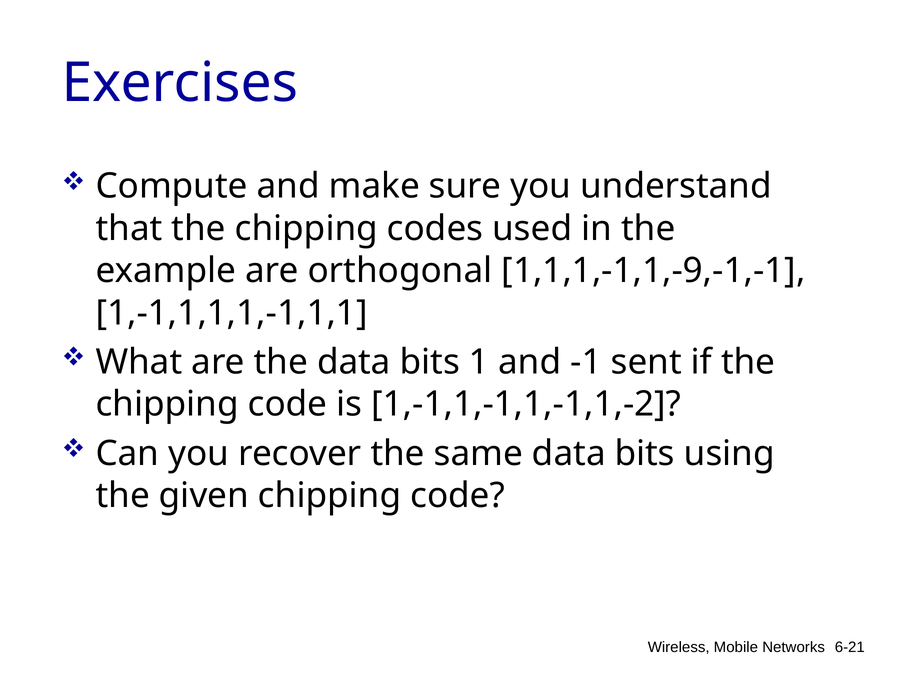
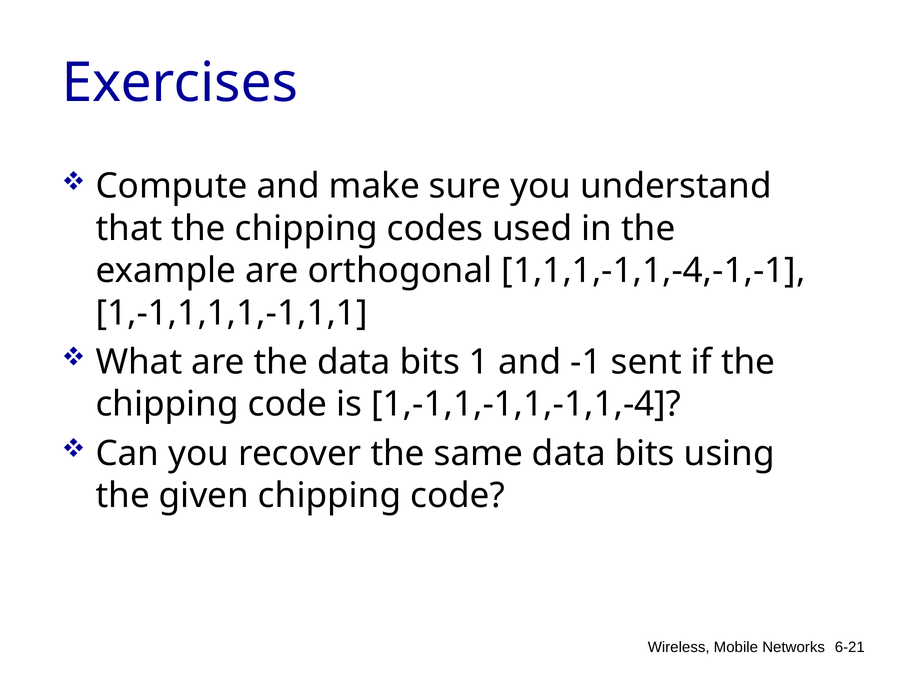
1,1,1,-1,1,-9,-1,-1: 1,1,1,-1,1,-9,-1,-1 -> 1,1,1,-1,1,-4,-1,-1 (653, 271)
1,-1,1,-1,1,-1,1,-2: 1,-1,1,-1,1,-1,1,-2 -> 1,-1,1,-1,1,-1,1,-4 (526, 404)
